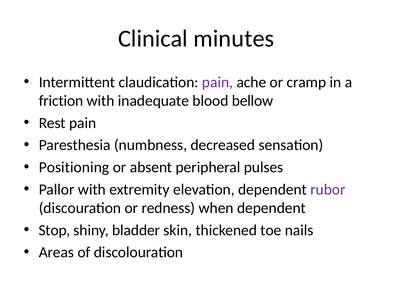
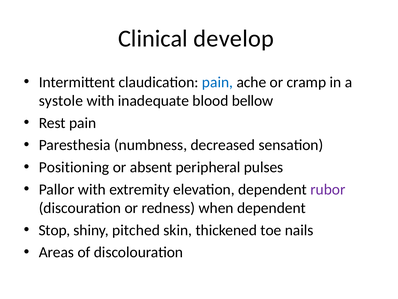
minutes: minutes -> develop (234, 39)
pain colour: purple -> blue (218, 82)
friction: friction -> systole (61, 101)
bladder: bladder -> pitched (136, 230)
